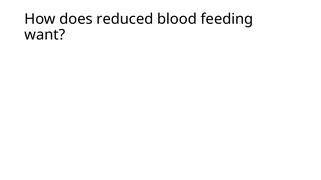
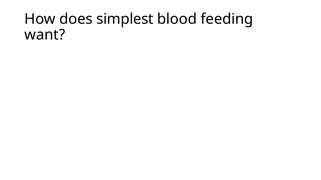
reduced: reduced -> simplest (125, 19)
